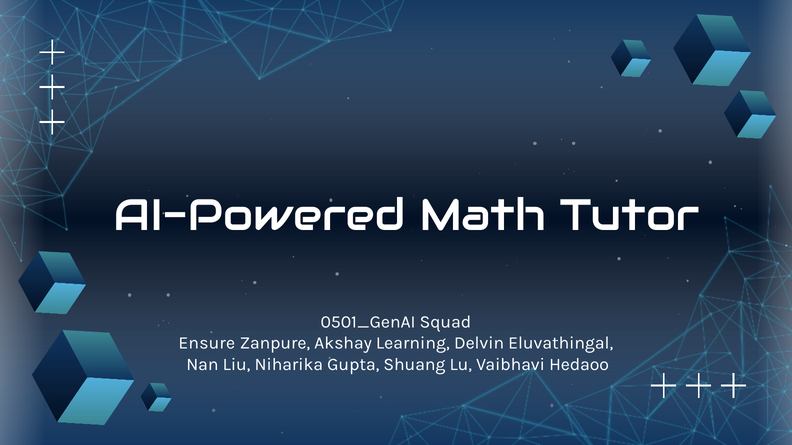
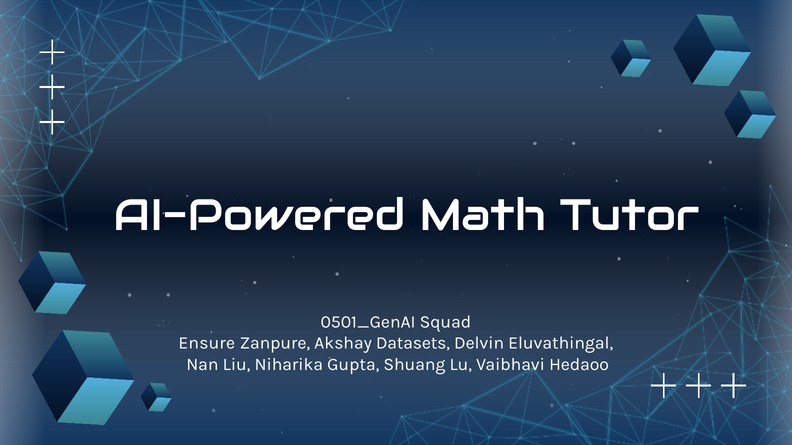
Learning: Learning -> Datasets (413, 344)
